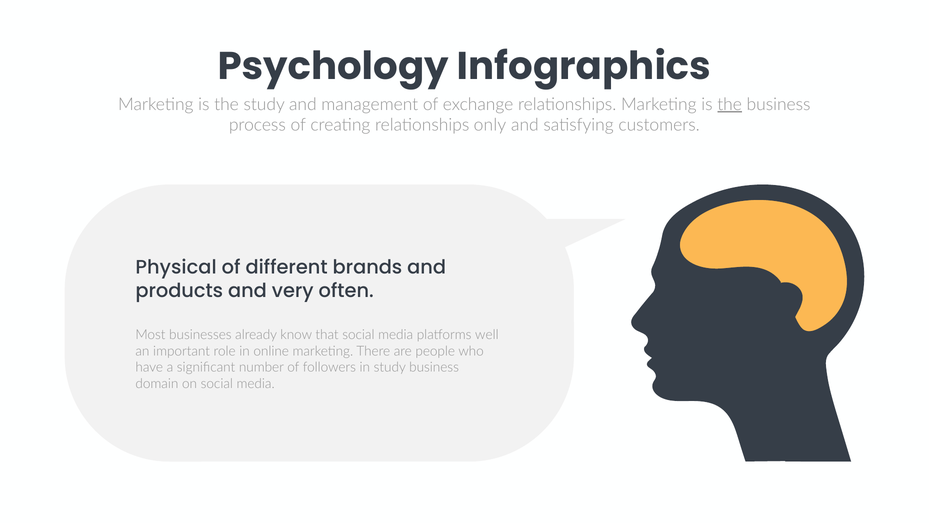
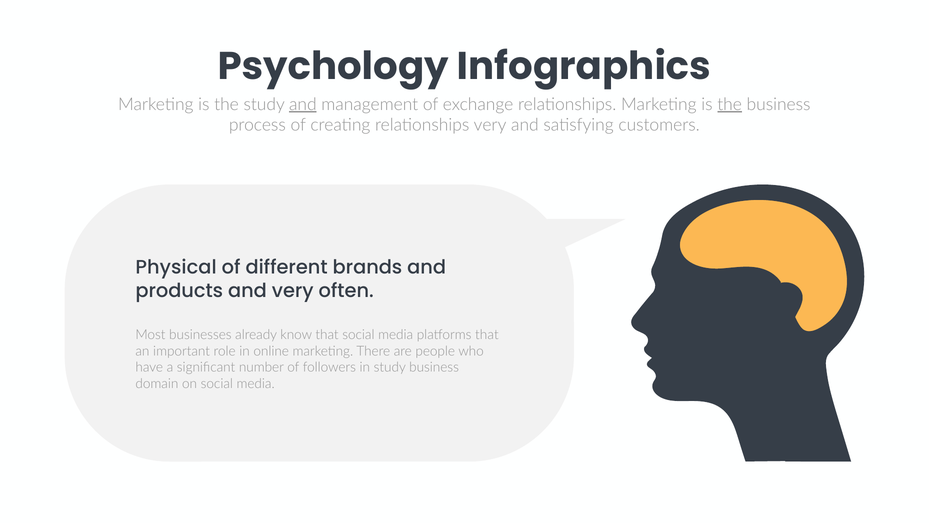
and underline: none -> present (303, 104)
relationships only: only -> very (490, 125)
platforms well: well -> that (487, 335)
